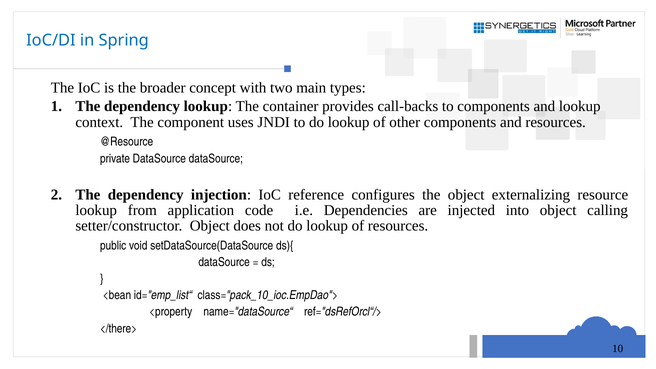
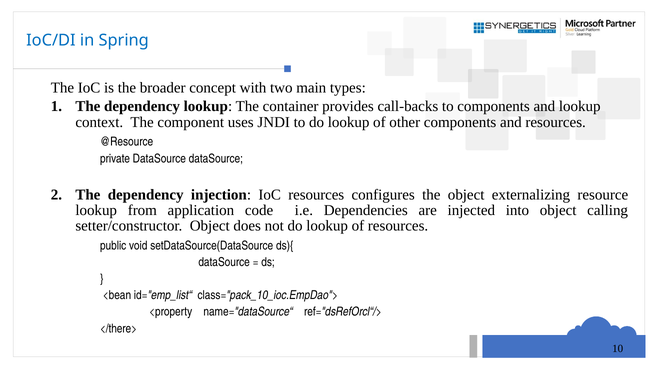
IoC reference: reference -> resources (316, 195)
